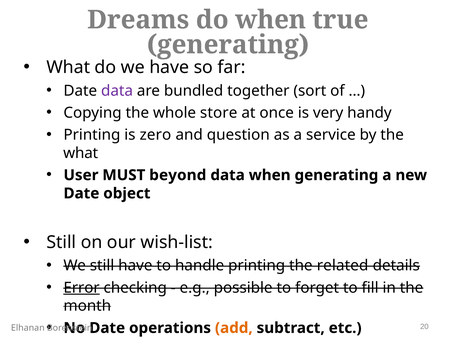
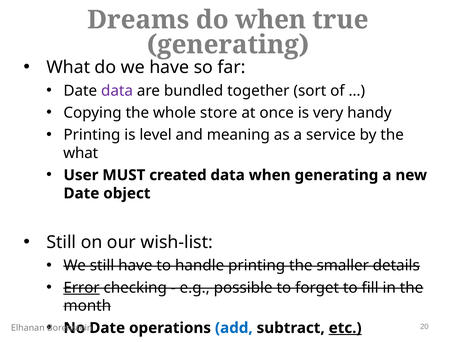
zero: zero -> level (156, 135)
question: question -> meaning (238, 135)
beyond: beyond -> created (178, 175)
related: related -> smaller (343, 266)
add colour: orange -> blue (234, 328)
etc underline: none -> present (345, 328)
